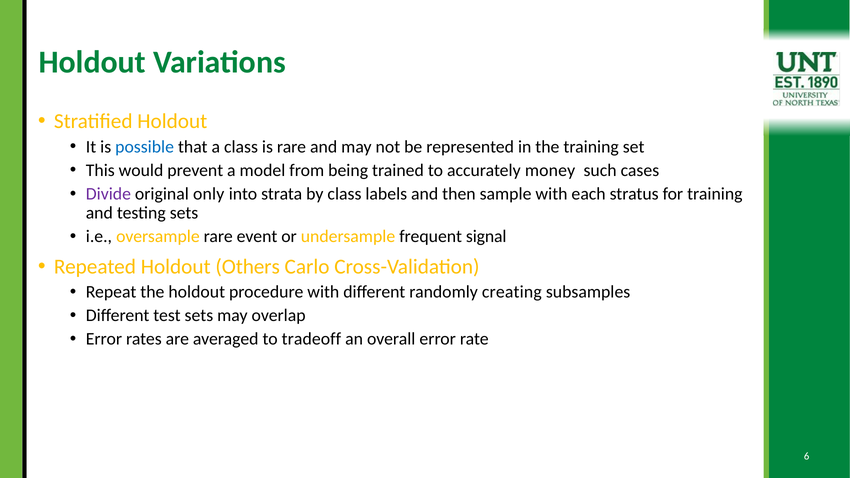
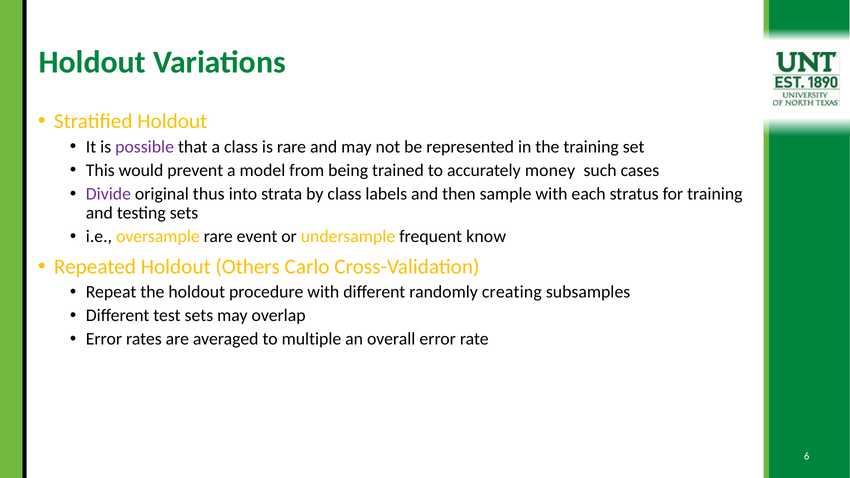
possible colour: blue -> purple (145, 147)
only: only -> thus (209, 194)
signal: signal -> know (486, 237)
tradeoff: tradeoff -> multiple (311, 339)
